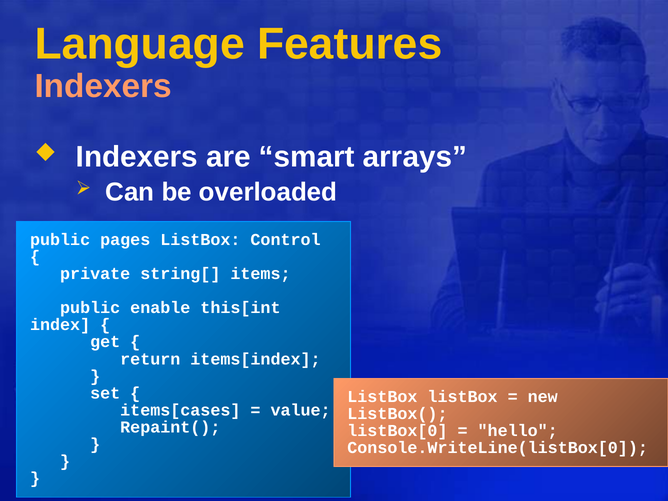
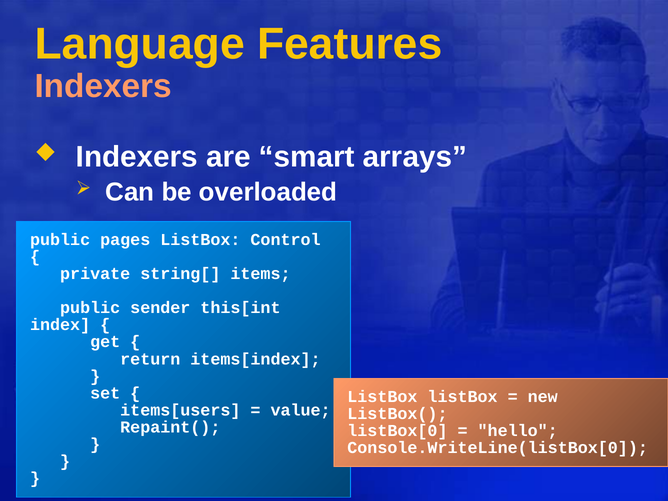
enable: enable -> sender (160, 308)
items[cases: items[cases -> items[users (180, 410)
